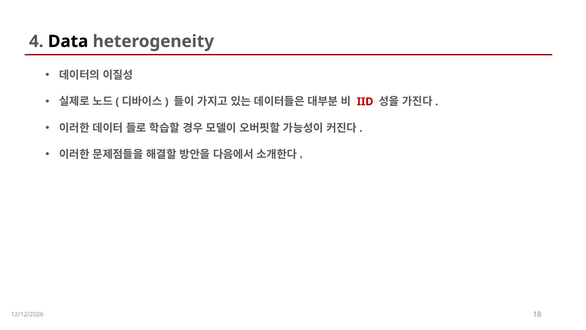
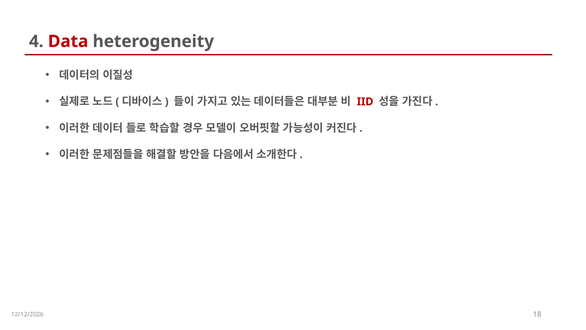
Data colour: black -> red (68, 41)
